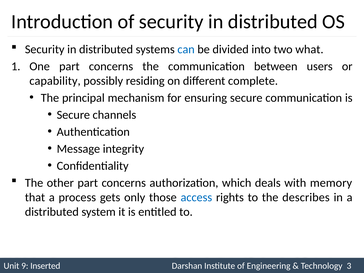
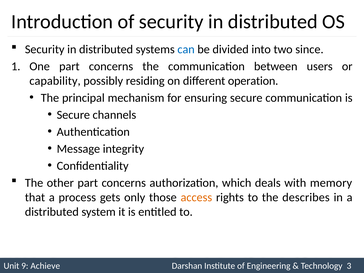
what: what -> since (309, 49)
complete: complete -> operation (253, 81)
access colour: blue -> orange (196, 197)
Inserted: Inserted -> Achieve (45, 266)
